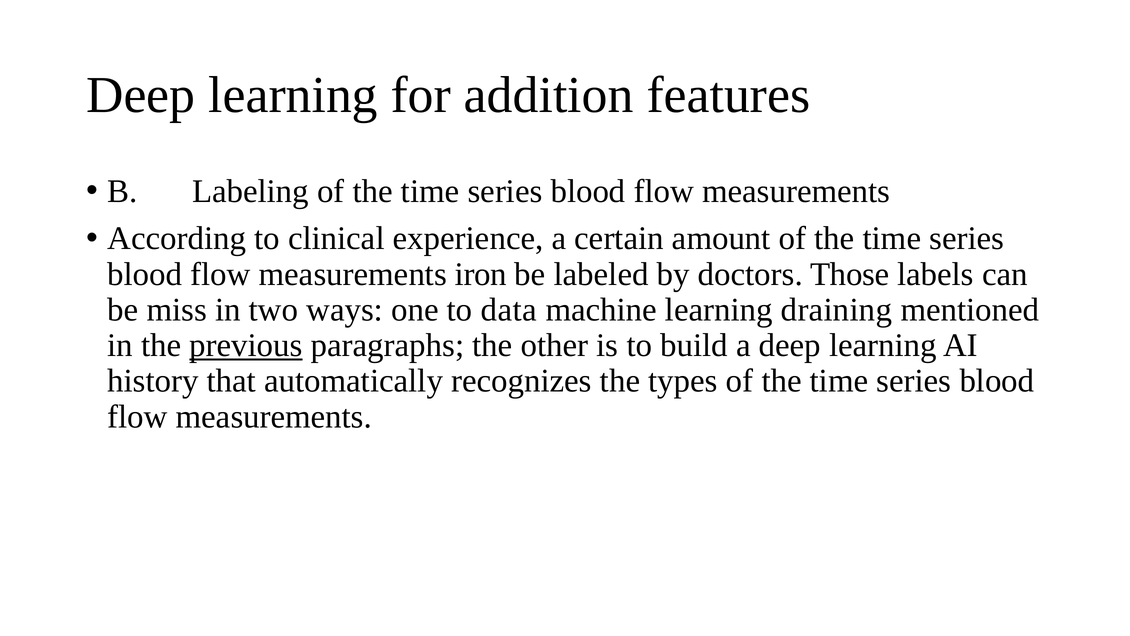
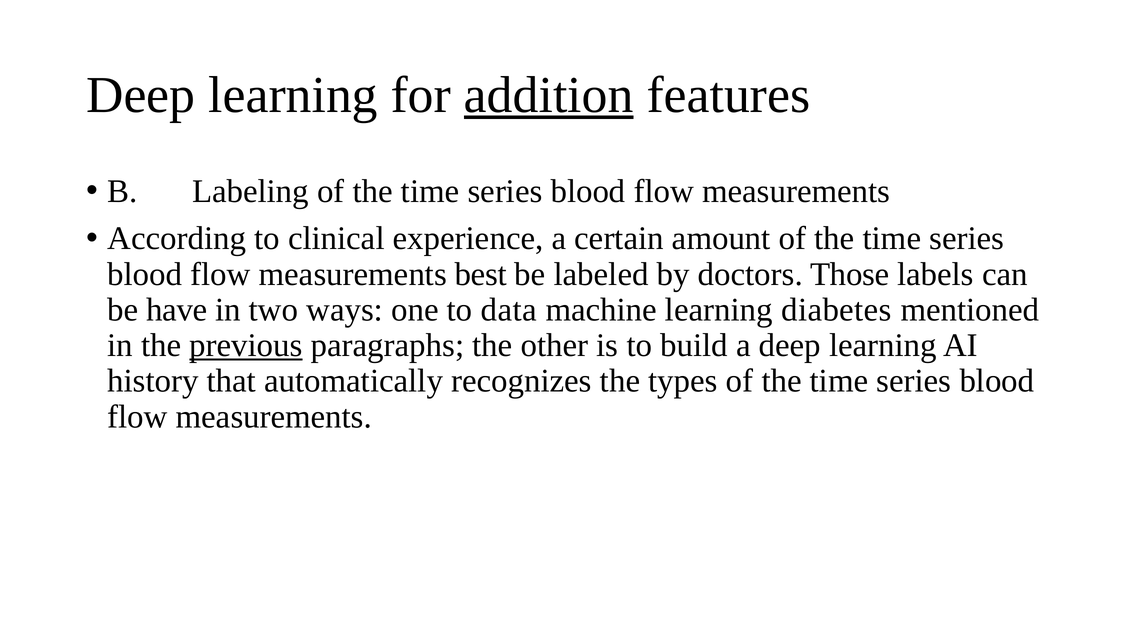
addition underline: none -> present (549, 95)
iron: iron -> best (481, 274)
miss: miss -> have (177, 310)
draining: draining -> diabetes (836, 310)
